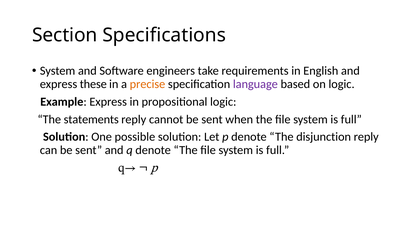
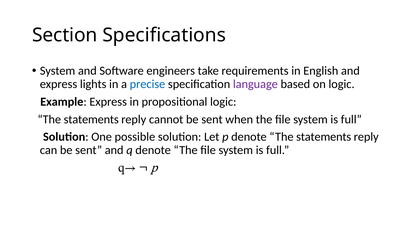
these: these -> lights (93, 84)
precise colour: orange -> blue (147, 84)
denote The disjunction: disjunction -> statements (324, 137)
